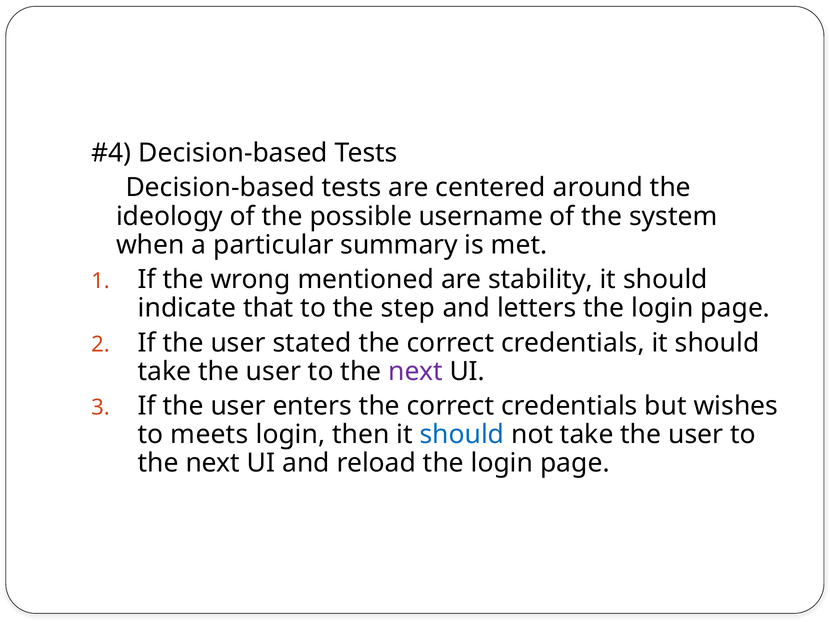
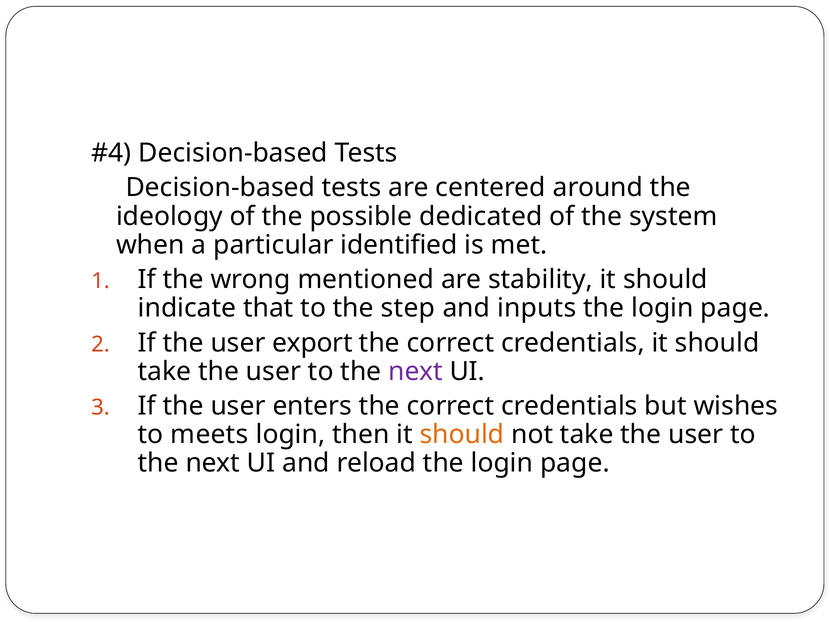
username: username -> dedicated (481, 217)
summary: summary -> identified (399, 245)
letters: letters -> inputs (537, 308)
stated: stated -> export (312, 343)
should colour: blue -> orange (462, 435)
